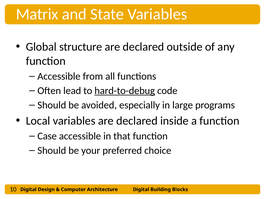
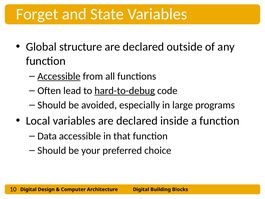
Matrix: Matrix -> Forget (37, 14)
Accessible underline: none -> present (59, 76)
Case: Case -> Data (47, 136)
